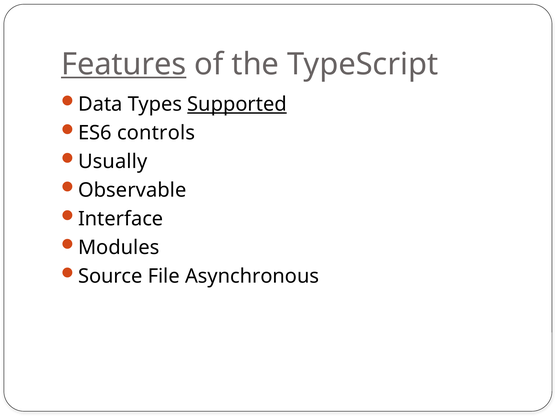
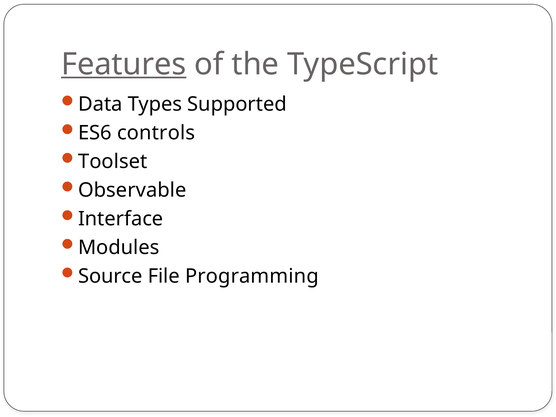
Supported underline: present -> none (237, 104)
Usually: Usually -> Toolset (113, 162)
Asynchronous: Asynchronous -> Programming (252, 276)
